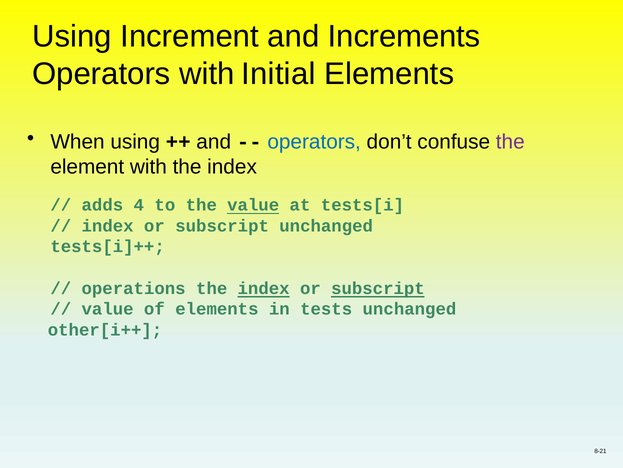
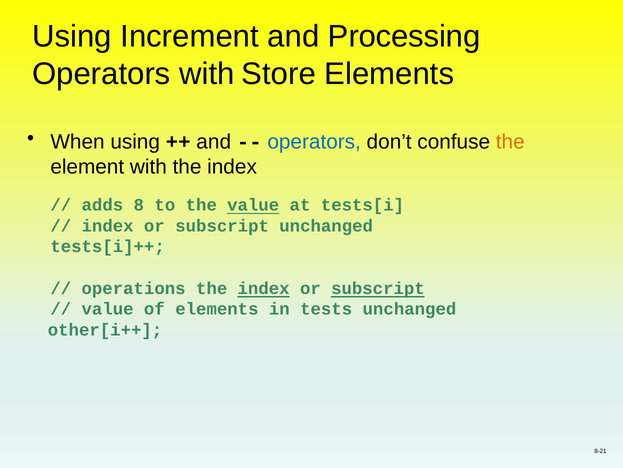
Increments: Increments -> Processing (404, 36)
Initial: Initial -> Store (279, 74)
the colour: purple -> orange (510, 142)
4: 4 -> 8 (139, 205)
